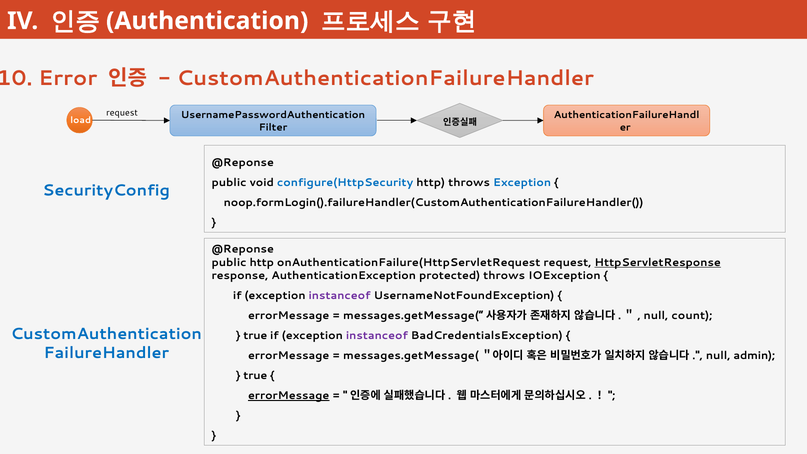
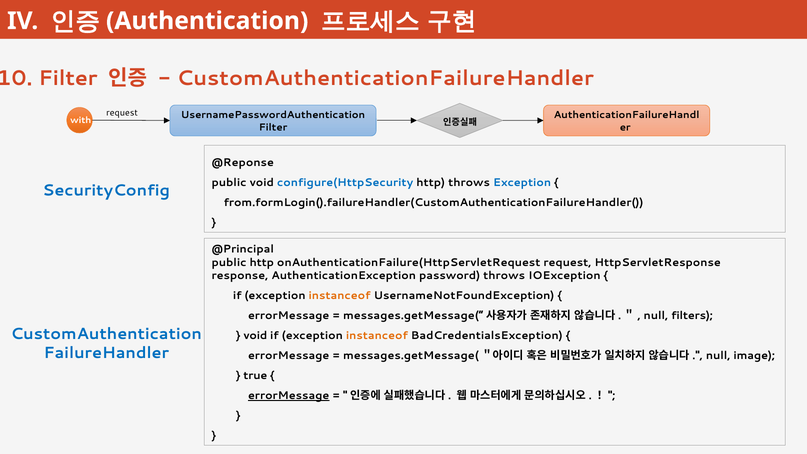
Error: Error -> Filter (68, 78)
load: load -> with (81, 120)
noop.formLogin().failureHandler(CustomAuthenticationFailureHandler(: noop.formLogin().failureHandler(CustomAuthenticationFailureHandler( -> from.formLogin().failureHandler(CustomAuthenticationFailureHandler( (434, 203)
@Reponse: @Reponse -> @Principal (243, 249)
HttpServletResponse underline: present -> none (658, 262)
protected: protected -> password (450, 276)
instanceof colour: purple -> orange (340, 296)
count: count -> filters (692, 316)
true: true -> void (255, 336)
instanceof colour: purple -> orange (377, 336)
admin: admin -> image (754, 356)
